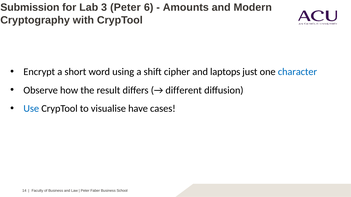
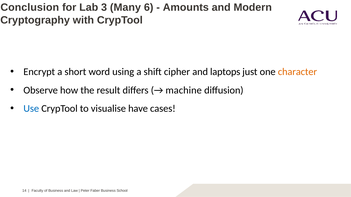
Submission: Submission -> Conclusion (30, 7)
3 Peter: Peter -> Many (125, 7)
character colour: blue -> orange (297, 72)
different: different -> machine (184, 90)
